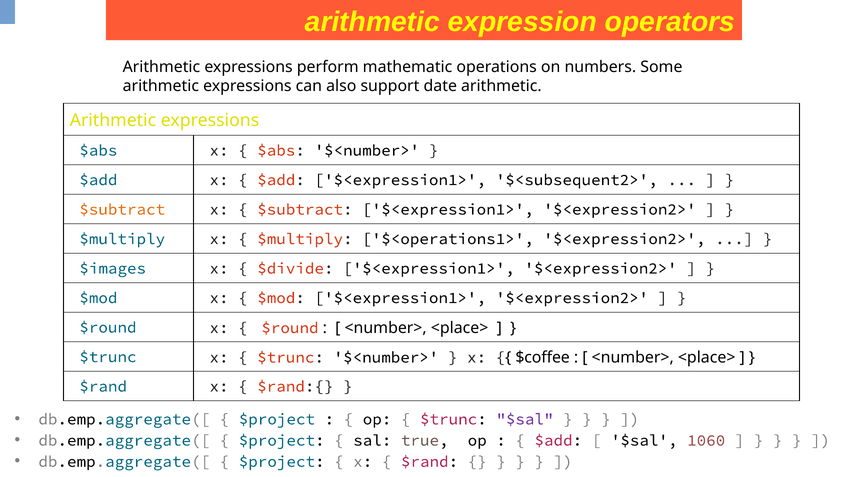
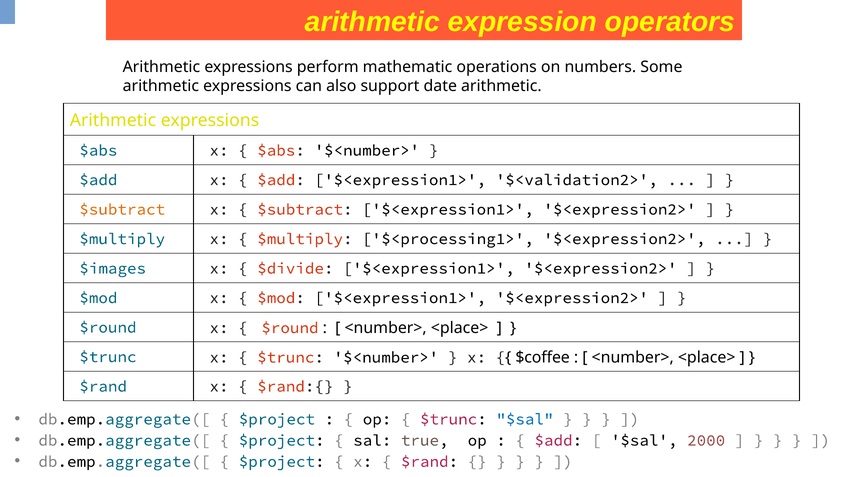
$<subsequent2>: $<subsequent2> -> $<validation2> (577, 180)
$<operations1>: $<operations1> -> $<processing1> (448, 239)
$sal colour: purple -> blue (525, 419)
1060: 1060 -> 2000 (706, 440)
